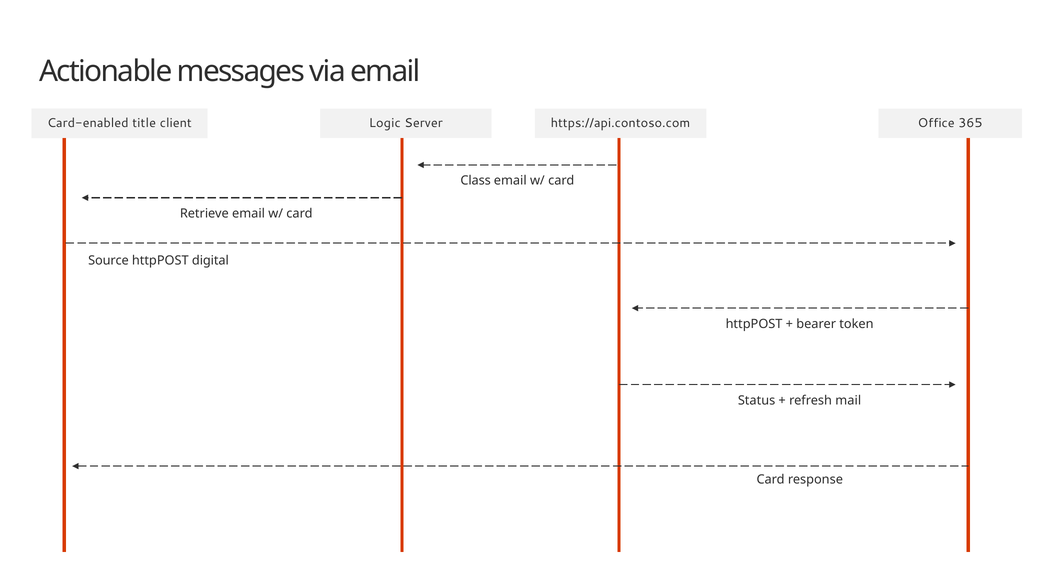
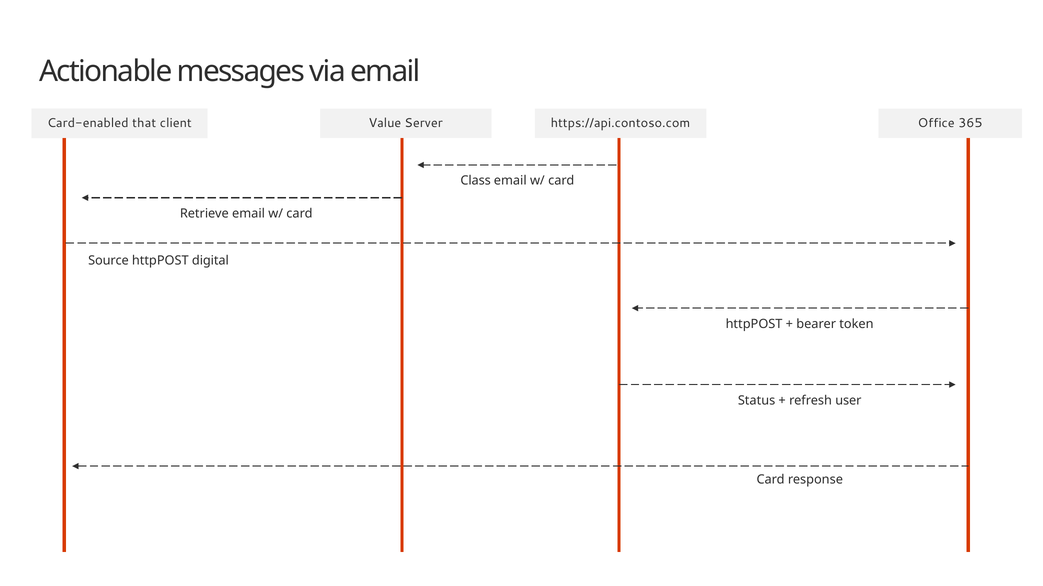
title: title -> that (144, 123)
Logic: Logic -> Value (385, 123)
mail: mail -> user (848, 401)
